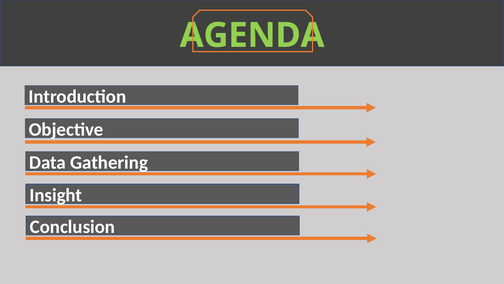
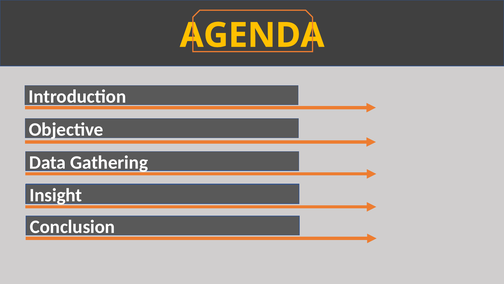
AGENDA colour: light green -> yellow (252, 35)
